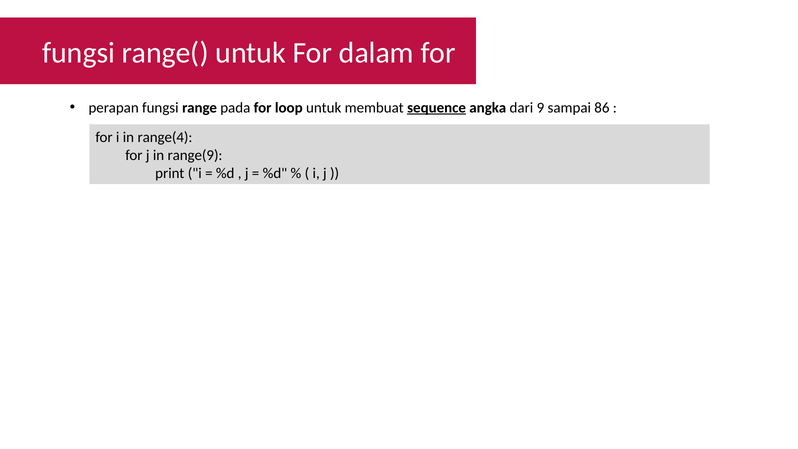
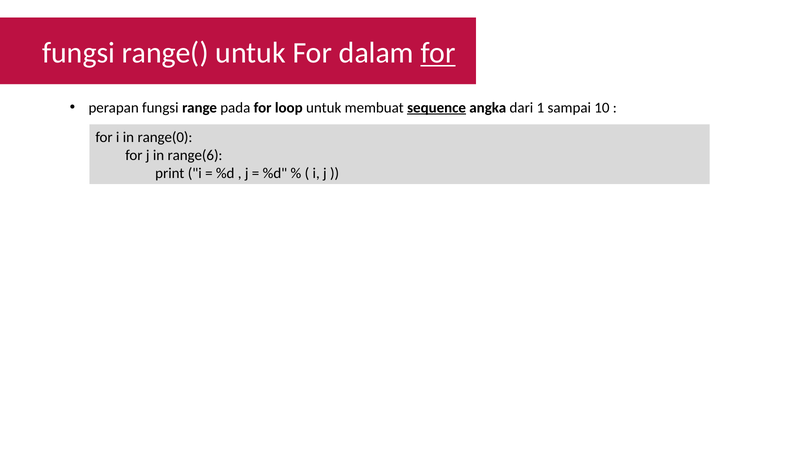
for underline: none -> present (438, 53)
9: 9 -> 1 (540, 108)
86: 86 -> 10 (602, 108)
range(4: range(4 -> range(0 (165, 137)
range(9: range(9 -> range(6 (195, 155)
